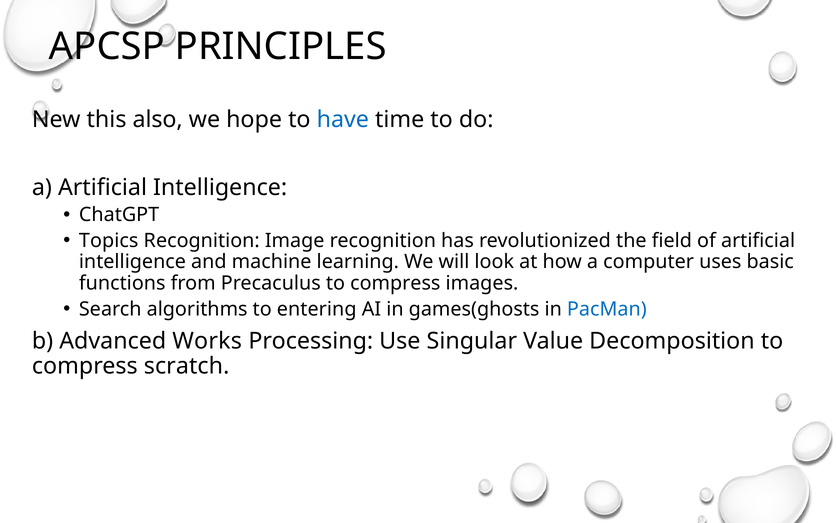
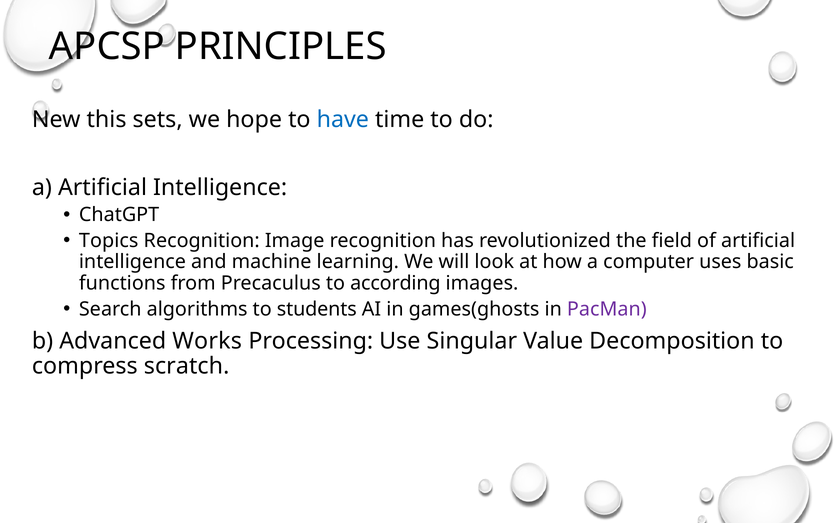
also: also -> sets (158, 120)
Precaculus to compress: compress -> according (395, 283)
entering: entering -> students (317, 309)
PacMan colour: blue -> purple (607, 309)
